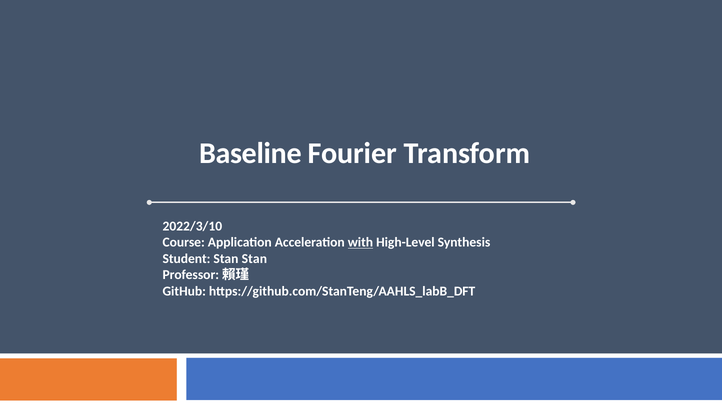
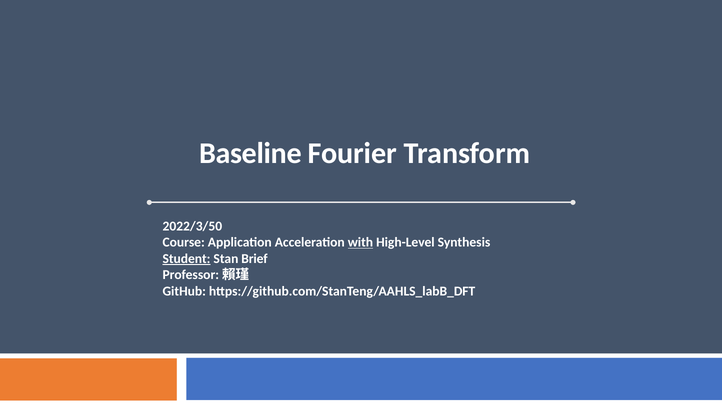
2022/3/10: 2022/3/10 -> 2022/3/50 (192, 226)
Student underline: none -> present (187, 259)
Stan Stan: Stan -> Brief (254, 259)
